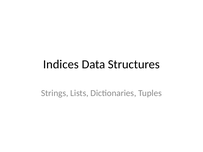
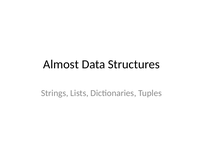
Indices: Indices -> Almost (61, 64)
